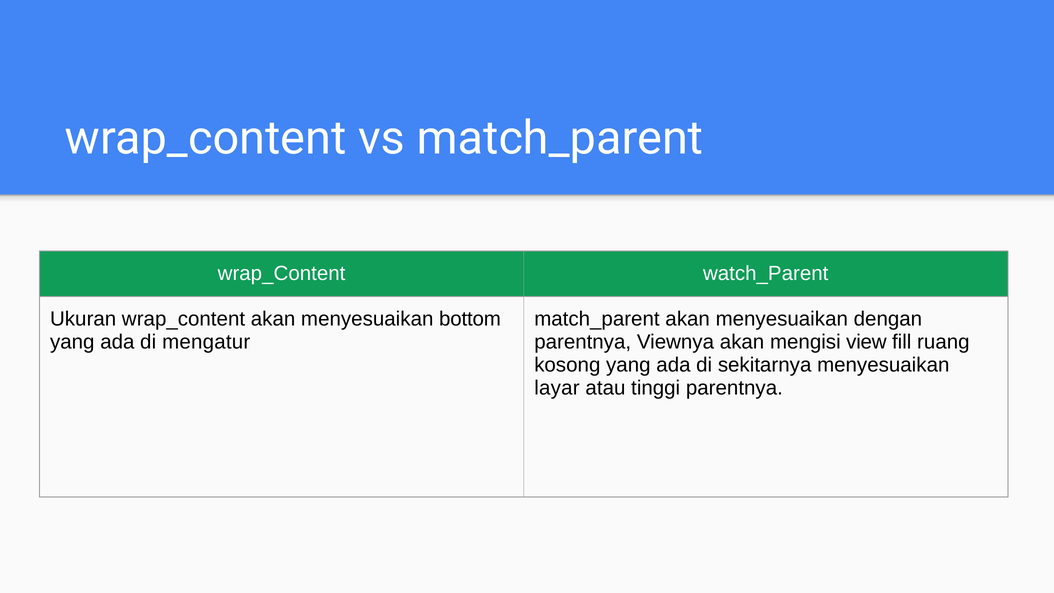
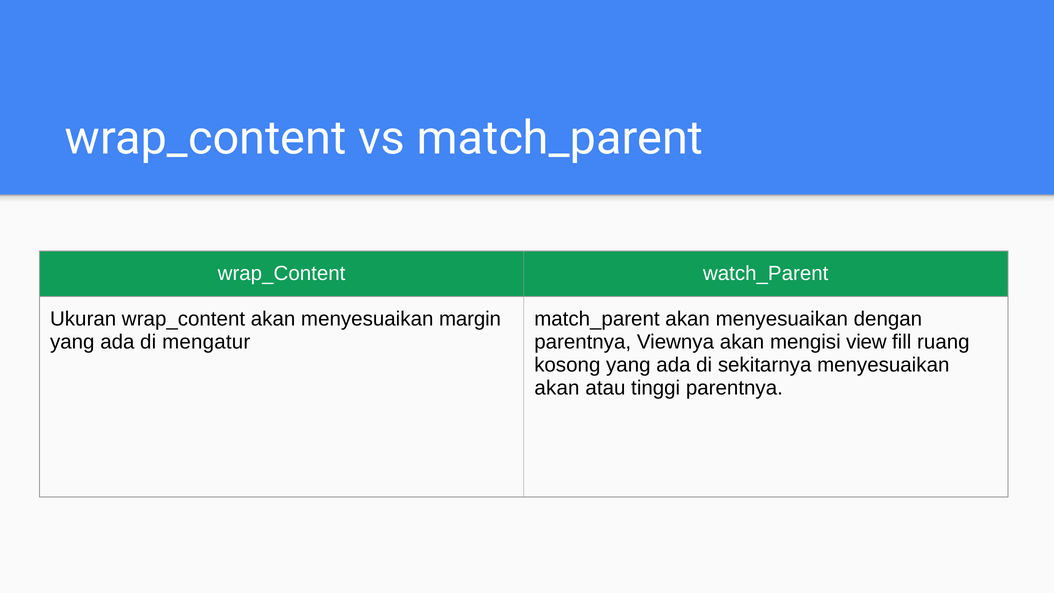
bottom: bottom -> margin (470, 319)
layar: layar -> akan (557, 388)
